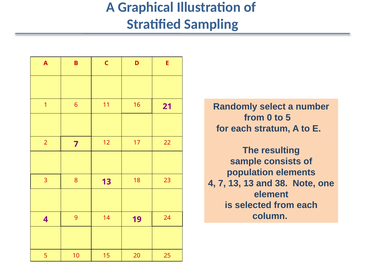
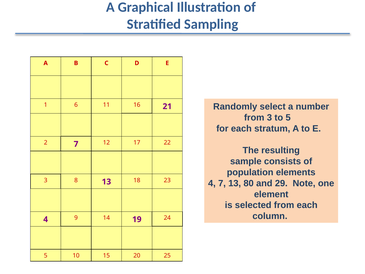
from 0: 0 -> 3 (269, 117)
13 13: 13 -> 80 (249, 183)
38: 38 -> 29 (281, 183)
